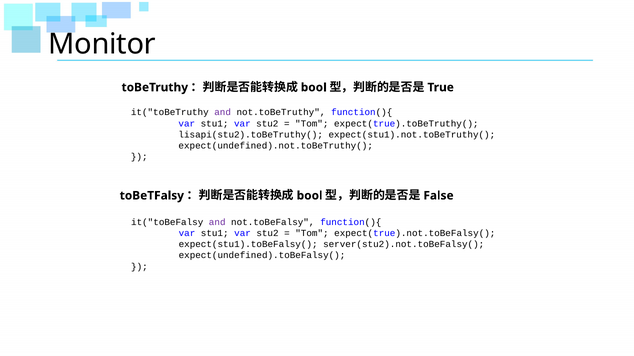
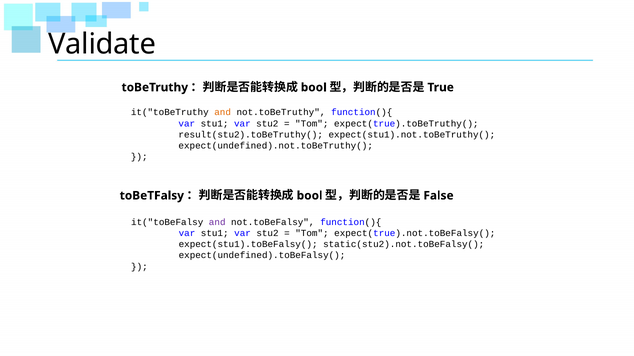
Monitor: Monitor -> Validate (102, 44)
and colour: purple -> orange (223, 113)
lisapi(stu2).toBeTruthy(: lisapi(stu2).toBeTruthy( -> result(stu2).toBeTruthy( (251, 135)
server(stu2).not.toBeFalsy(: server(stu2).not.toBeFalsy( -> static(stu2).not.toBeFalsy( (404, 245)
